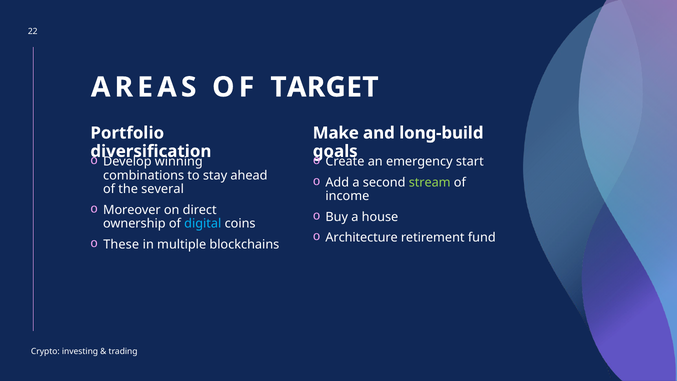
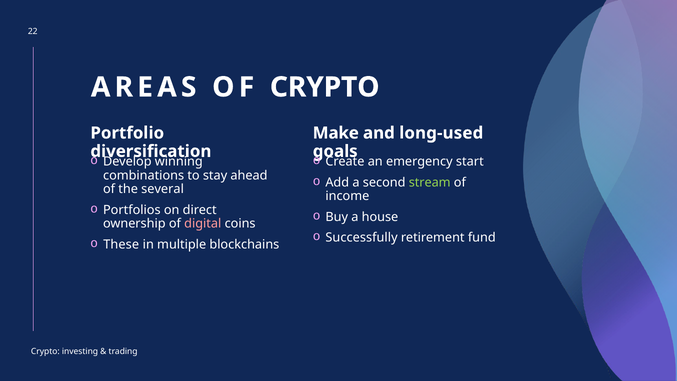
OF TARGET: TARGET -> CRYPTO (325, 87)
long-build: long-build -> long-used (441, 133)
Moreover: Moreover -> Portfolios (132, 210)
digital colour: light blue -> pink (203, 224)
Architecture: Architecture -> Successfully (362, 238)
